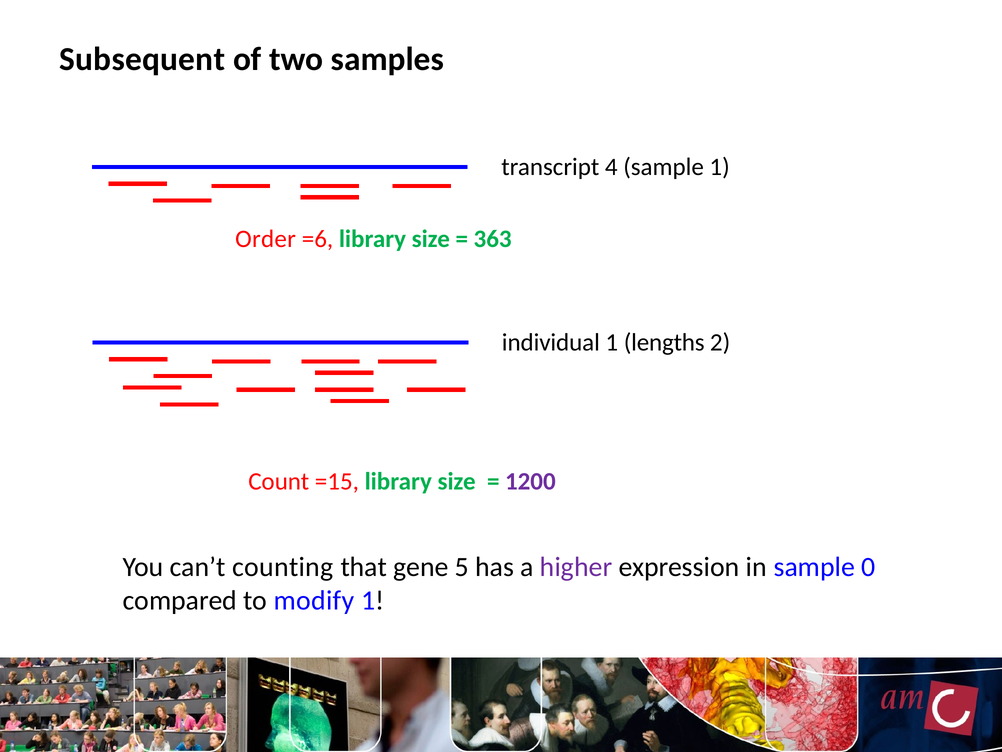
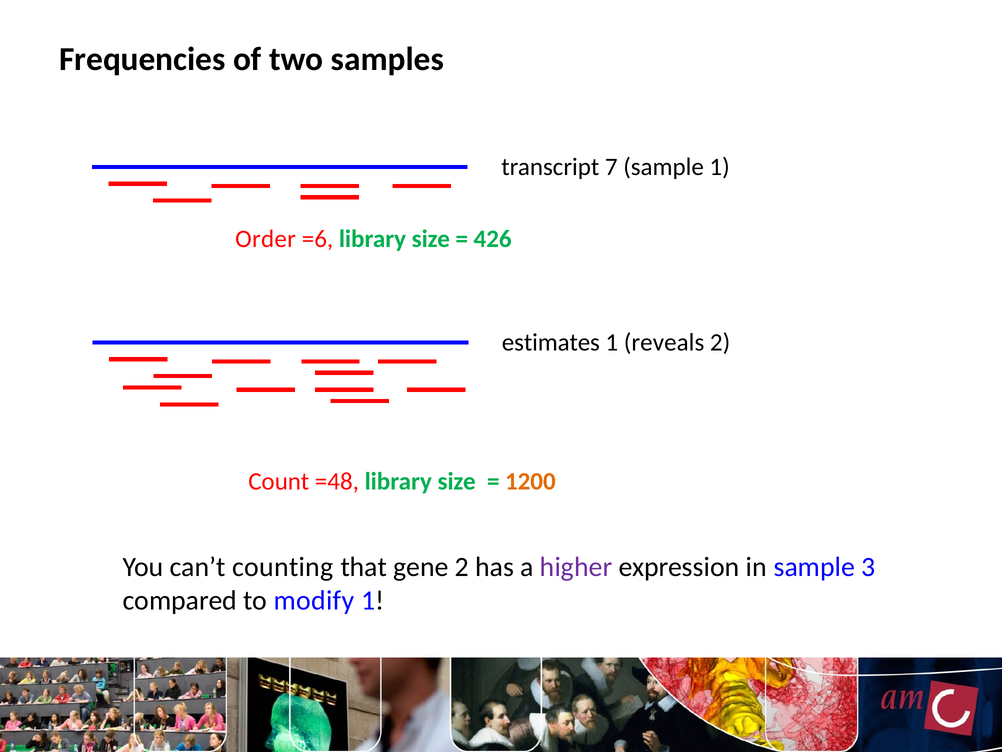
Subsequent: Subsequent -> Frequencies (142, 59)
4: 4 -> 7 (611, 167)
363: 363 -> 426 (493, 239)
individual: individual -> estimates (551, 342)
lengths: lengths -> reveals (664, 342)
=15: =15 -> =48 (337, 481)
1200 colour: purple -> orange (530, 481)
gene 5: 5 -> 2 (462, 567)
0: 0 -> 3 (868, 567)
